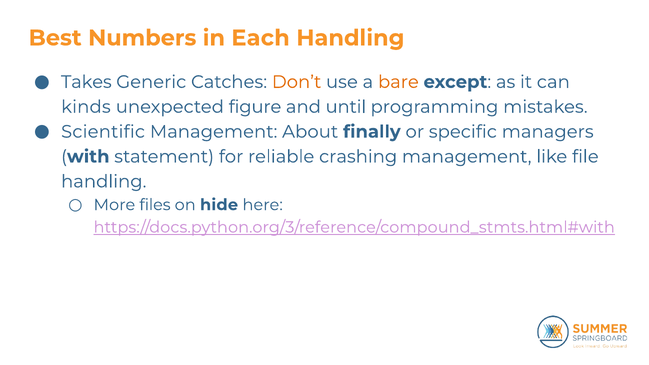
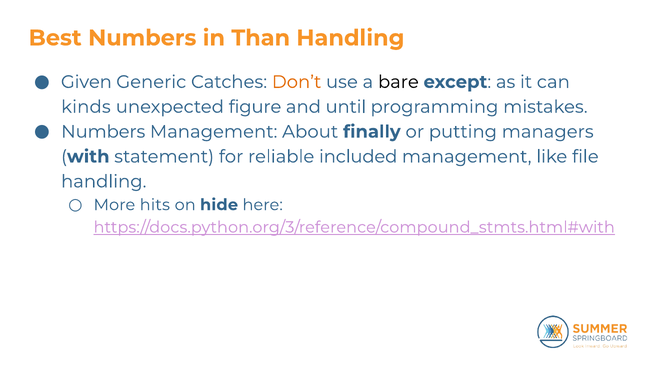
Each: Each -> Than (261, 38)
Takes: Takes -> Given (86, 82)
bare colour: orange -> black (398, 82)
Scientific: Scientific -> Numbers (103, 132)
specific: specific -> putting (463, 132)
crashing: crashing -> included (358, 157)
files: files -> hits (155, 205)
